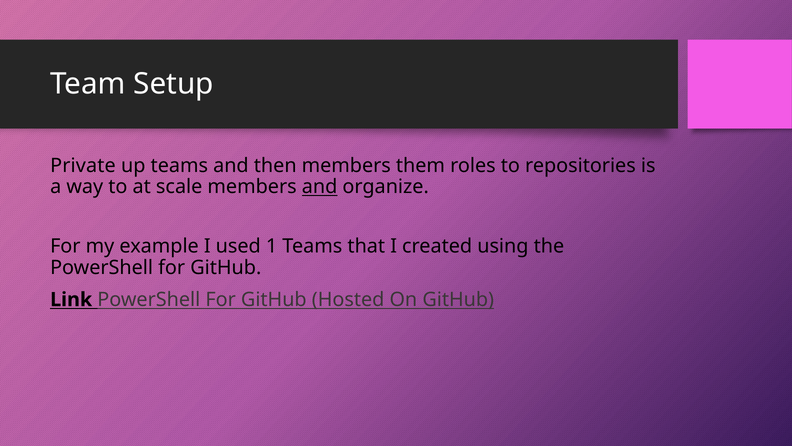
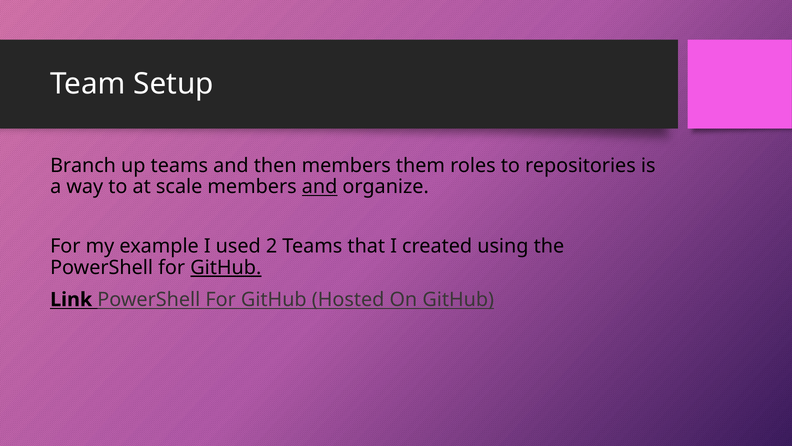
Private: Private -> Branch (83, 165)
1: 1 -> 2 (272, 246)
GitHub underline: none -> present (226, 267)
